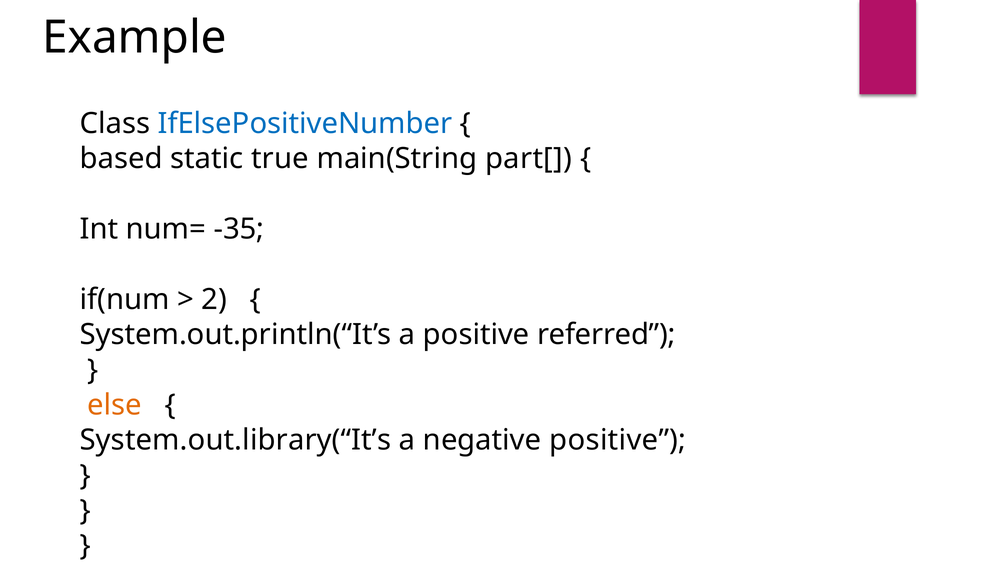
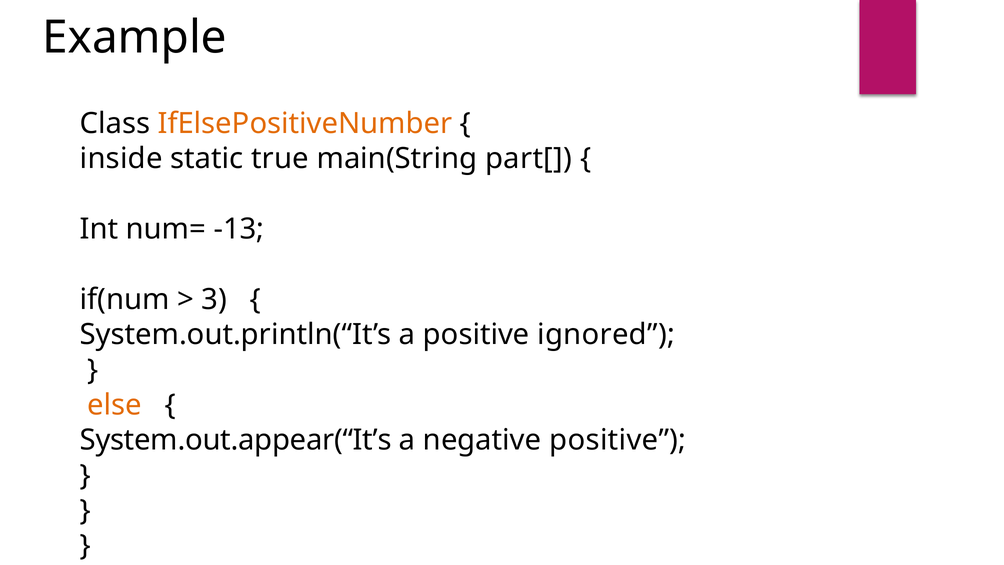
IfElsePositiveNumber colour: blue -> orange (305, 124)
based: based -> inside (121, 159)
-35: -35 -> -13 (239, 229)
2: 2 -> 3 (214, 299)
referred: referred -> ignored (606, 335)
System.out.library(“It’s: System.out.library(“It’s -> System.out.appear(“It’s (236, 440)
